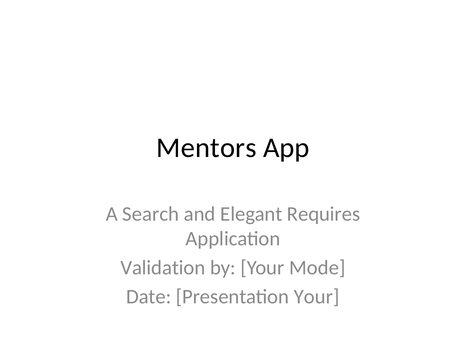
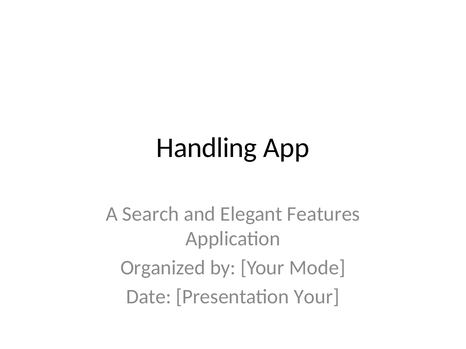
Mentors: Mentors -> Handling (207, 148)
Requires: Requires -> Features (324, 214)
Validation: Validation -> Organized (163, 268)
